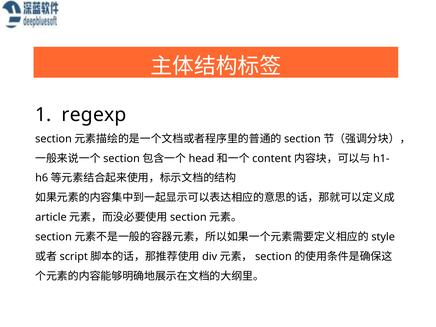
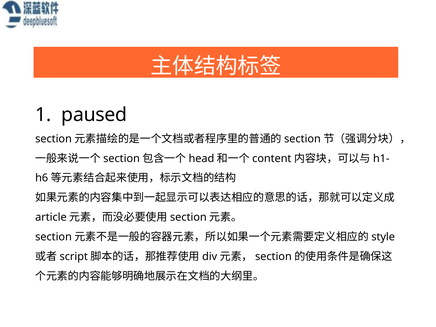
regexp: regexp -> paused (94, 115)
